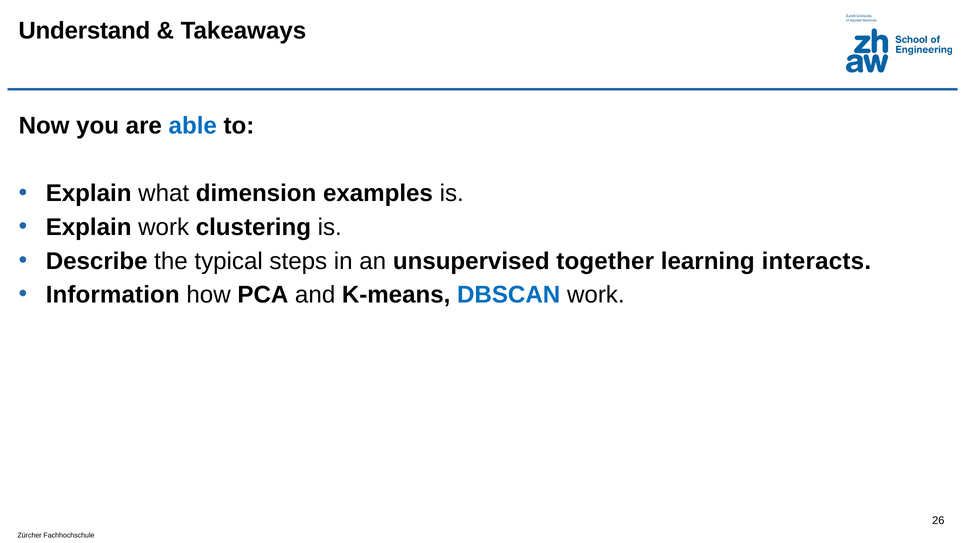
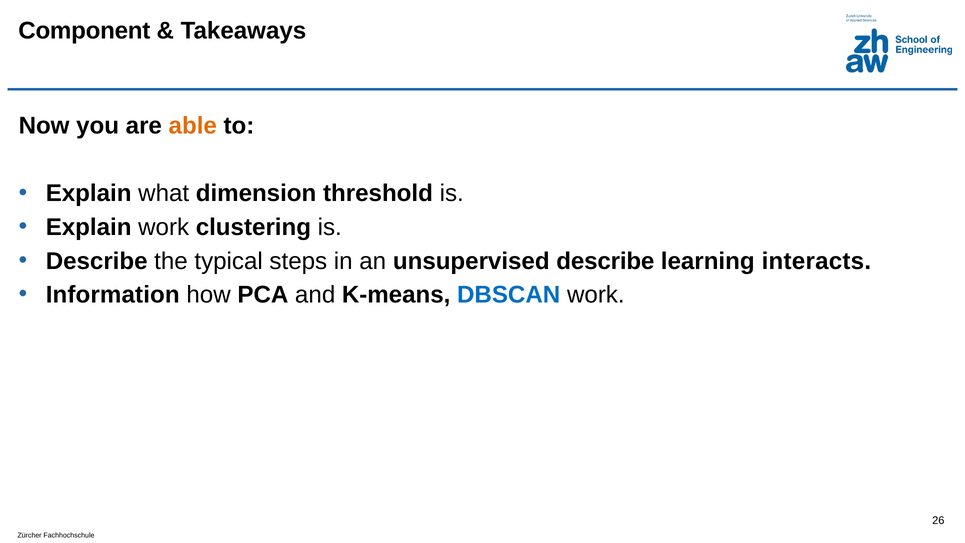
Understand: Understand -> Component (84, 31)
able colour: blue -> orange (193, 126)
examples: examples -> threshold (378, 193)
unsupervised together: together -> describe (605, 261)
